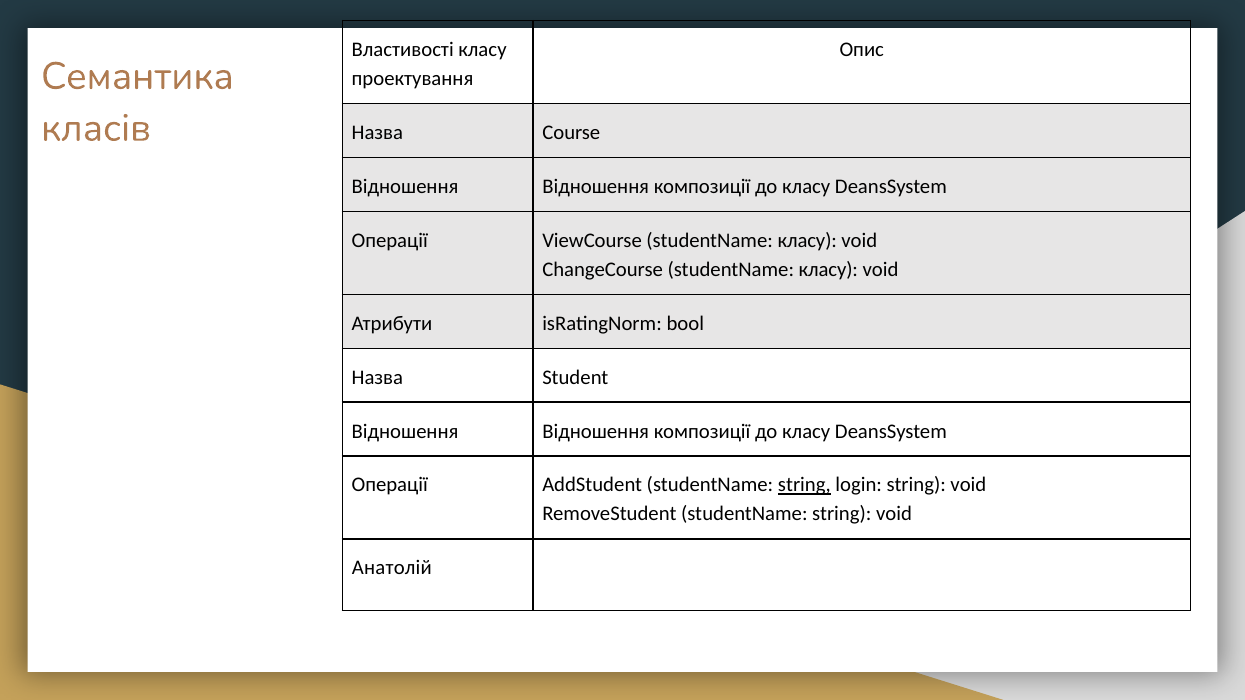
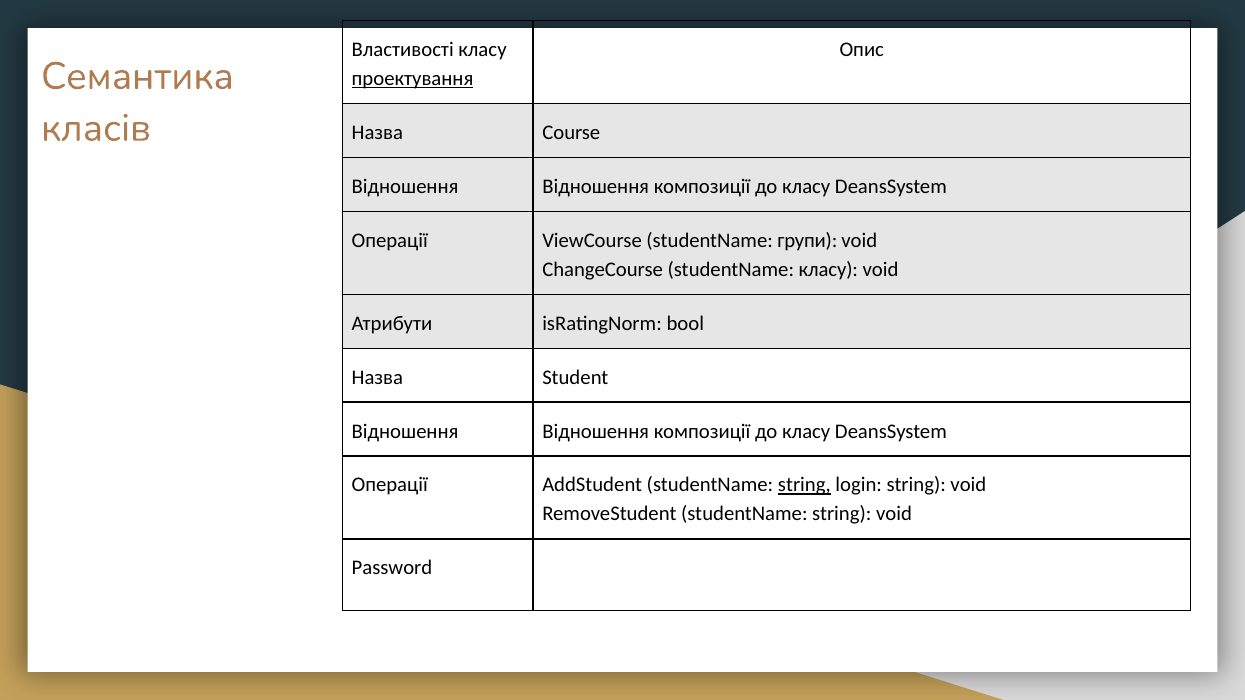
проектування underline: none -> present (413, 79)
ViewCourse studentName класу: класу -> групи (807, 241)
Анатолій: Анатолій -> Password (392, 568)
